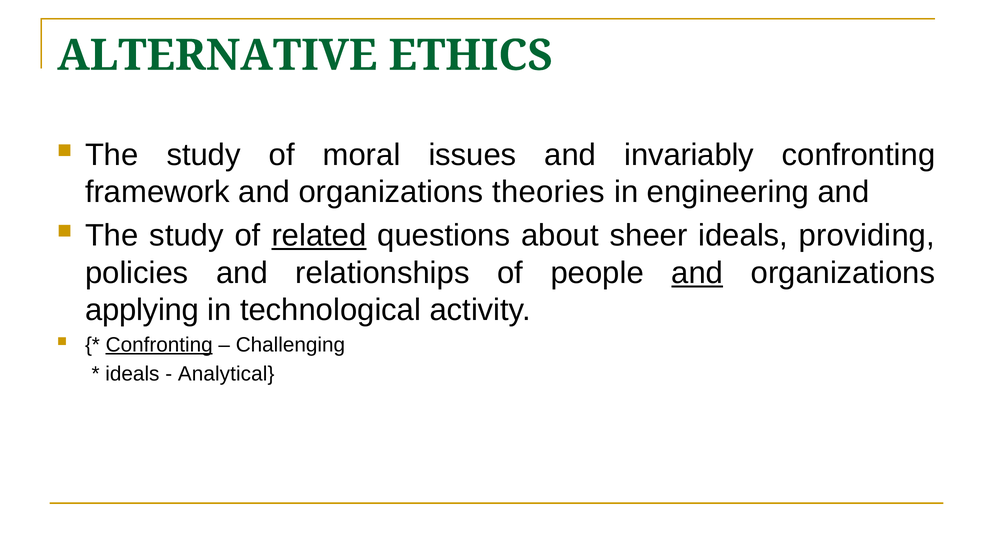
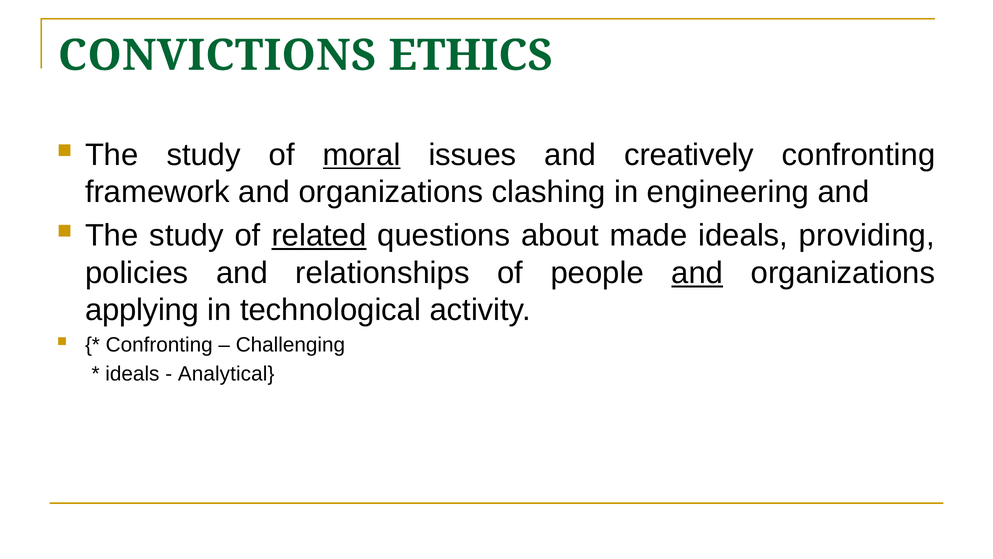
ALTERNATIVE: ALTERNATIVE -> CONVICTIONS (217, 55)
moral underline: none -> present (362, 155)
invariably: invariably -> creatively (689, 155)
theories: theories -> clashing (549, 192)
sheer: sheer -> made (649, 236)
Confronting underline: present -> none (159, 344)
